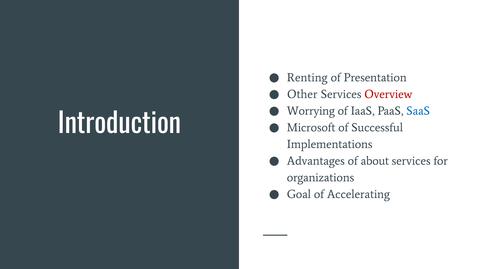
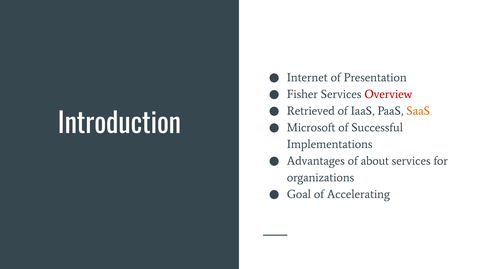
Renting: Renting -> Internet (307, 77)
Other: Other -> Fisher (302, 94)
Worrying: Worrying -> Retrieved (311, 111)
SaaS colour: blue -> orange (418, 111)
